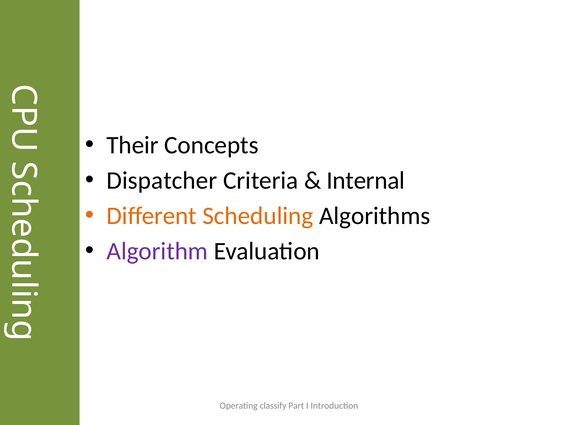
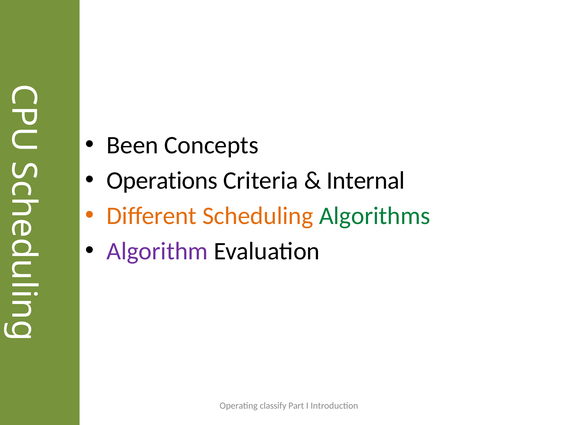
Their: Their -> Been (132, 145)
Dispatcher: Dispatcher -> Operations (162, 180)
Algorithms colour: black -> green (375, 216)
